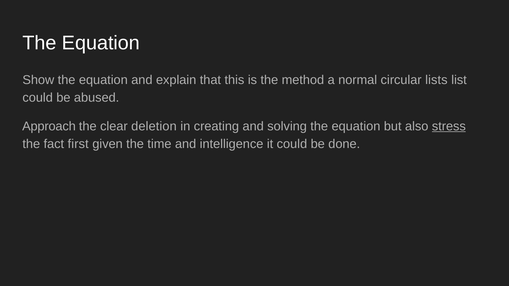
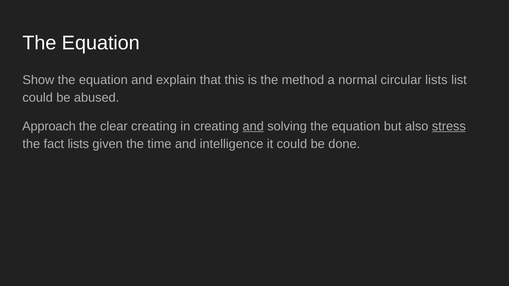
clear deletion: deletion -> creating (154, 126)
and underline: none -> present (253, 126)
fact first: first -> lists (78, 144)
